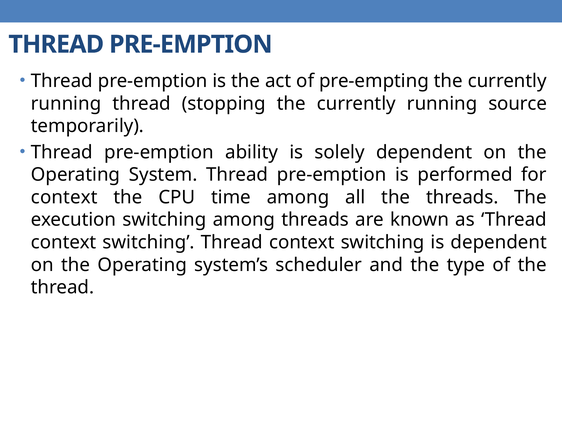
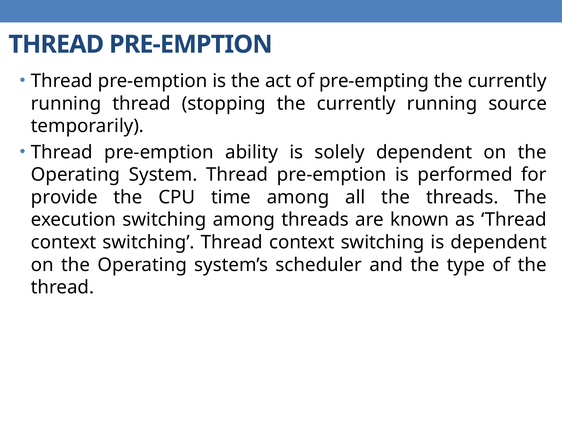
context: context -> provide (64, 197)
